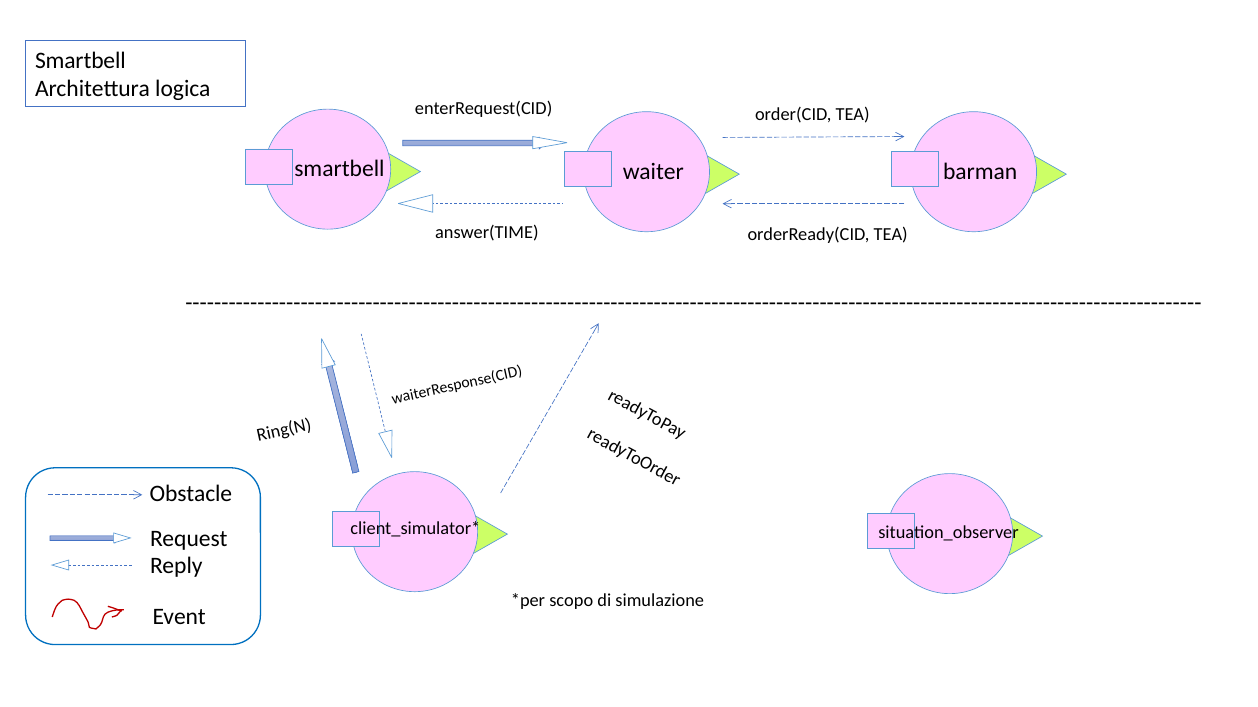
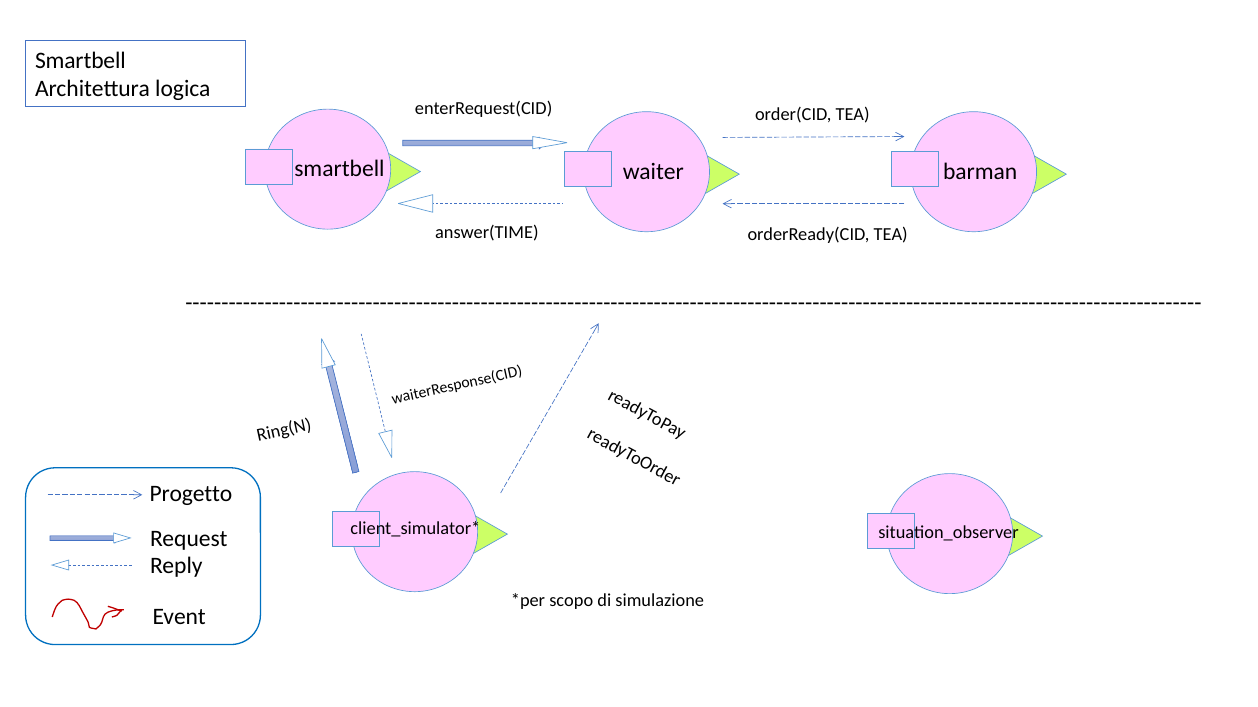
Obstacle: Obstacle -> Progetto (191, 494)
